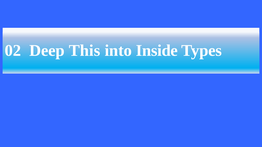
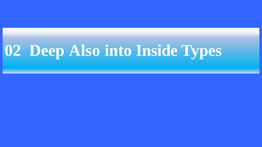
This: This -> Also (85, 51)
